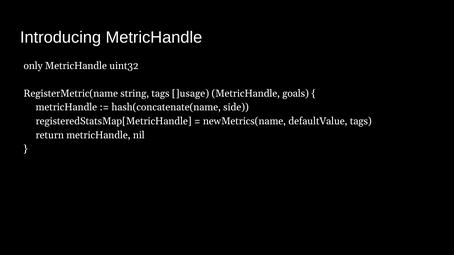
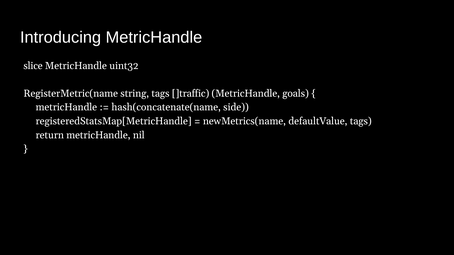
only: only -> slice (33, 66)
]usage: ]usage -> ]traffic (191, 94)
